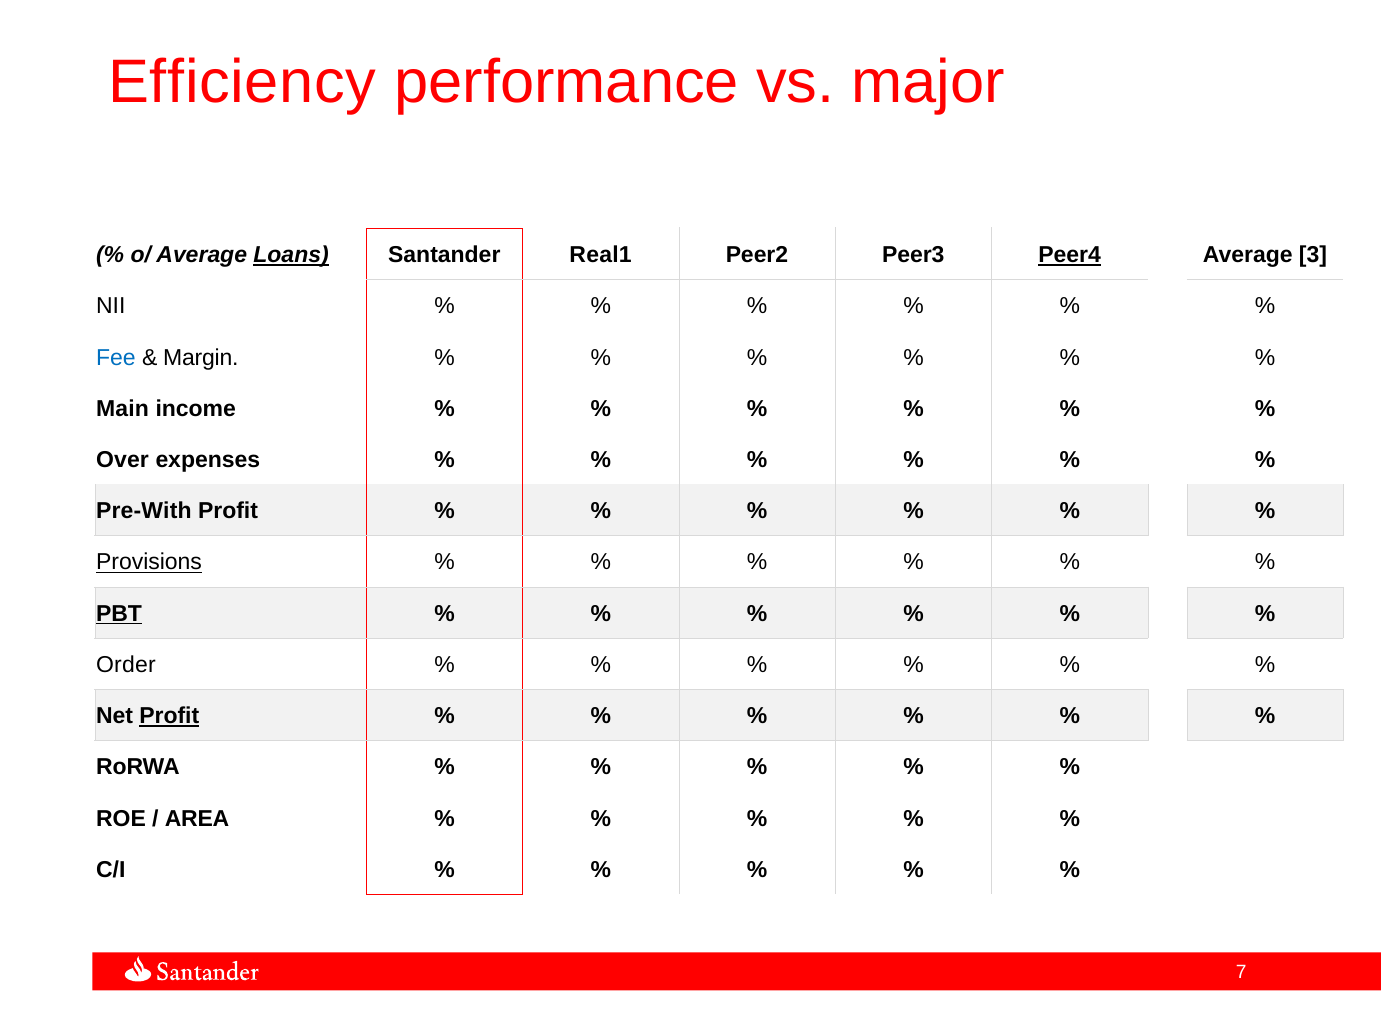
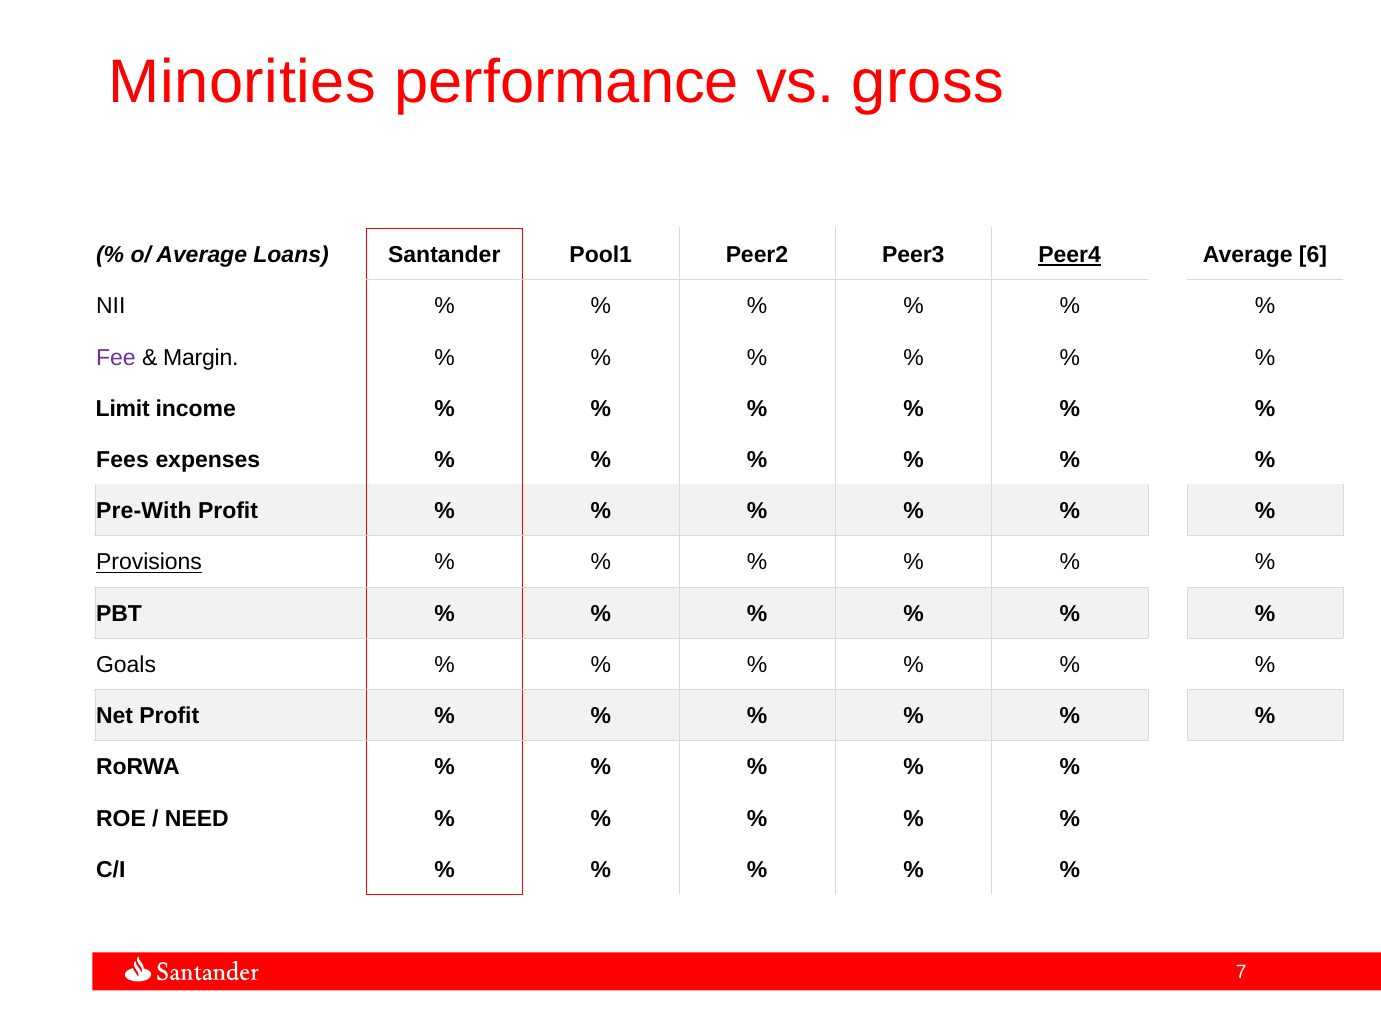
Efficiency: Efficiency -> Minorities (242, 83)
major: major -> gross (928, 83)
Loans underline: present -> none (291, 255)
Real1: Real1 -> Pool1 (601, 255)
3: 3 -> 6 (1313, 255)
Fee colour: blue -> purple (116, 357)
Main: Main -> Limit (123, 409)
Over: Over -> Fees (122, 460)
PBT underline: present -> none (119, 613)
Order: Order -> Goals (126, 665)
Profit underline: present -> none (169, 716)
AREA: AREA -> NEED (197, 818)
